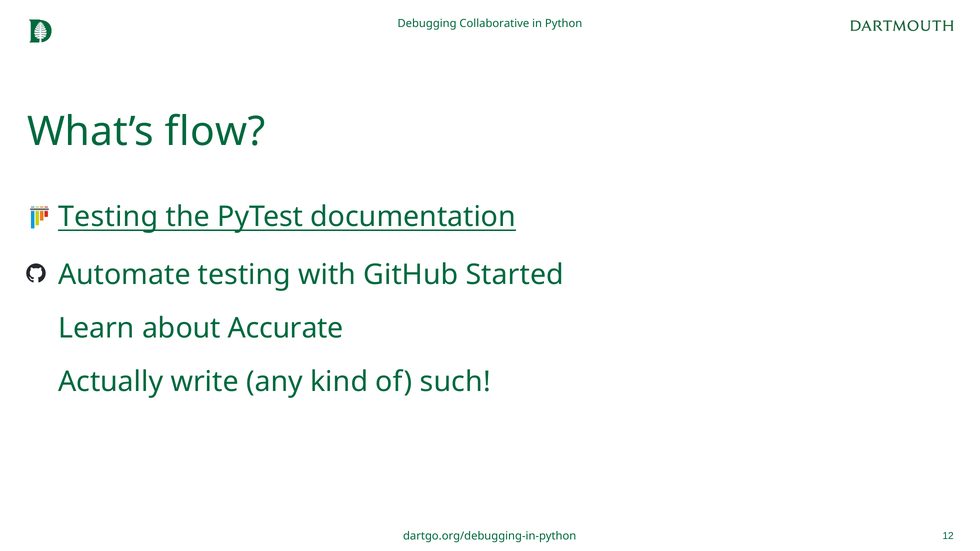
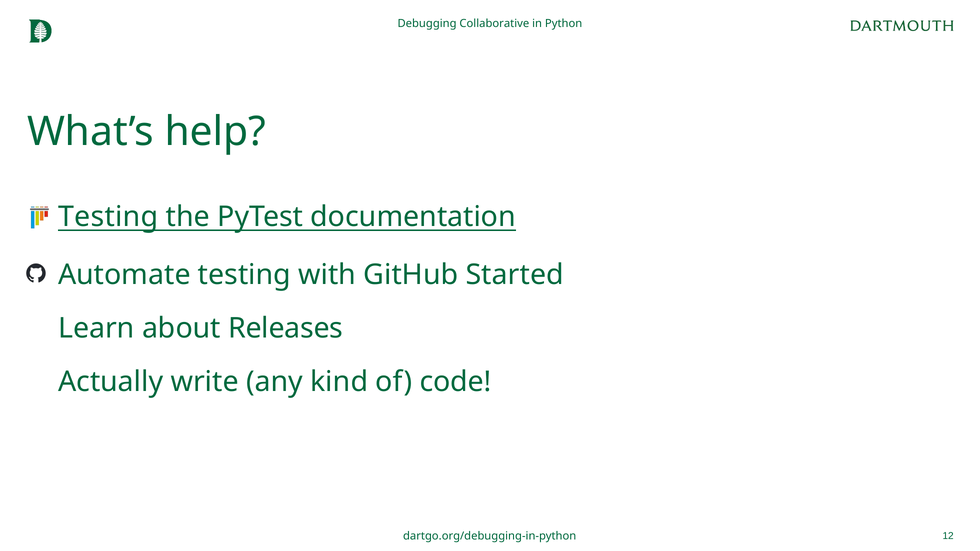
flow: flow -> help (215, 132)
Accurate: Accurate -> Releases (286, 328)
such: such -> code (456, 382)
